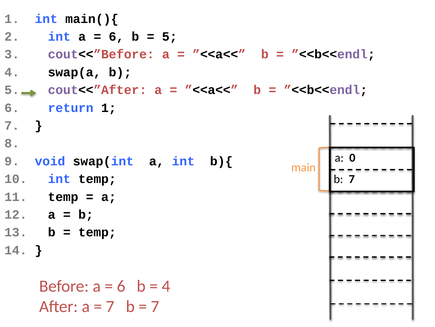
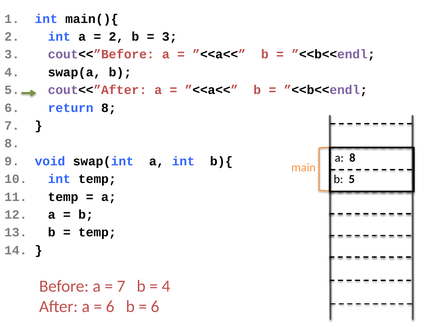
6: 6 -> 2 (116, 37)
5: 5 -> 3 (170, 37)
return 1: 1 -> 8 (109, 108)
a 0: 0 -> 8 (352, 157)
7: 7 -> 5 (352, 179)
6: 6 -> 7 (121, 285)
7: 7 -> 6 (110, 306)
7: 7 -> 6 (155, 306)
